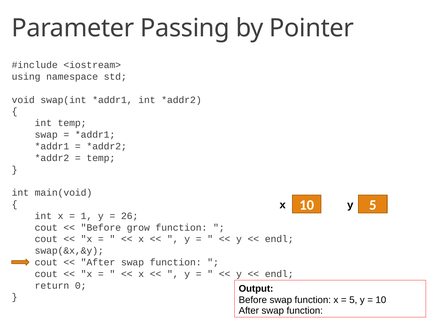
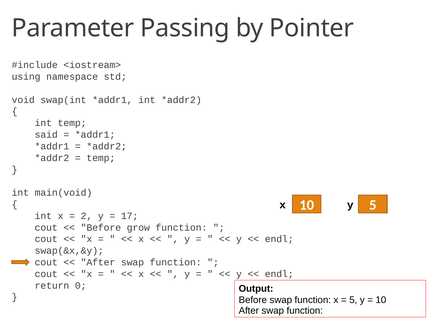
swap: swap -> said (46, 135)
1: 1 -> 2 (87, 216)
26: 26 -> 17 (130, 216)
